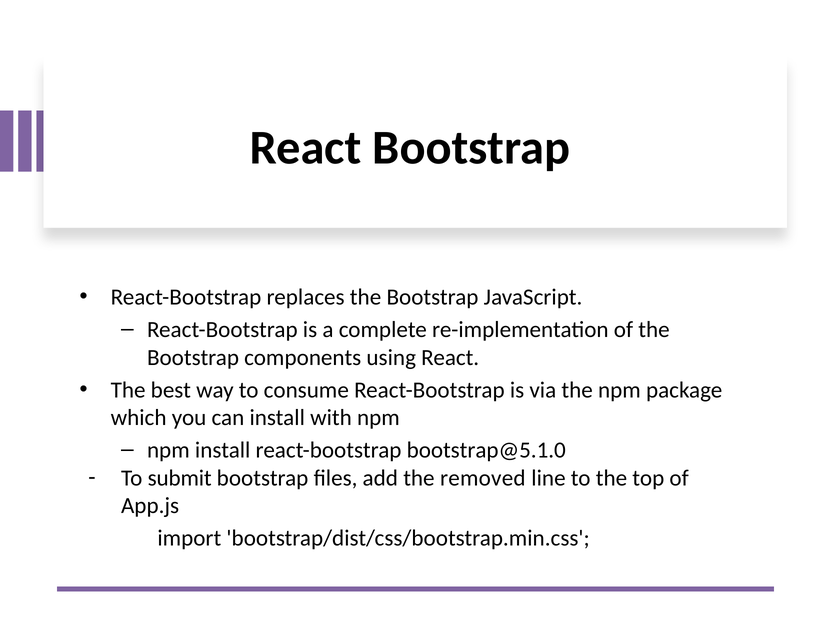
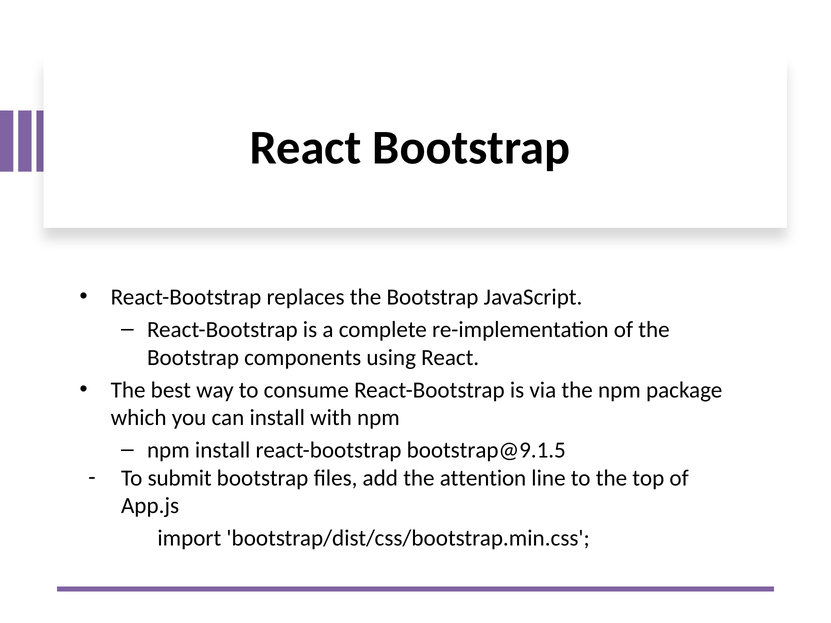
bootstrap@5.1.0: bootstrap@5.1.0 -> bootstrap@9.1.5 (486, 450)
removed: removed -> attention (483, 478)
